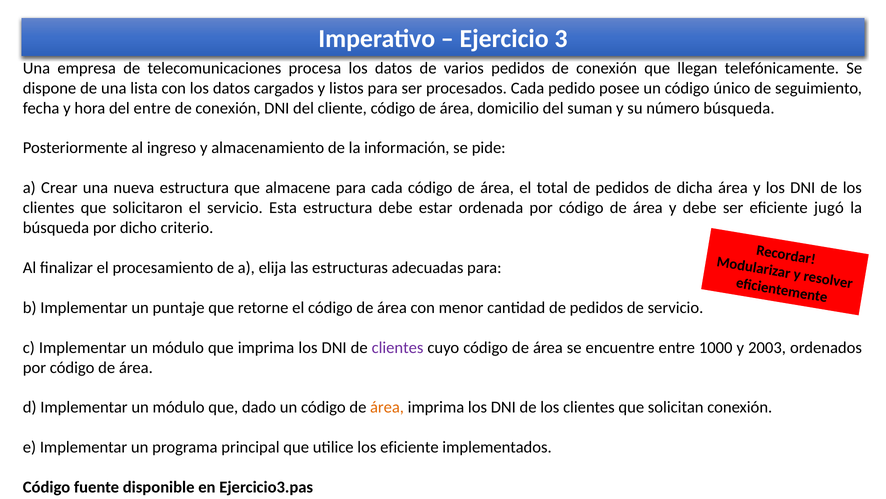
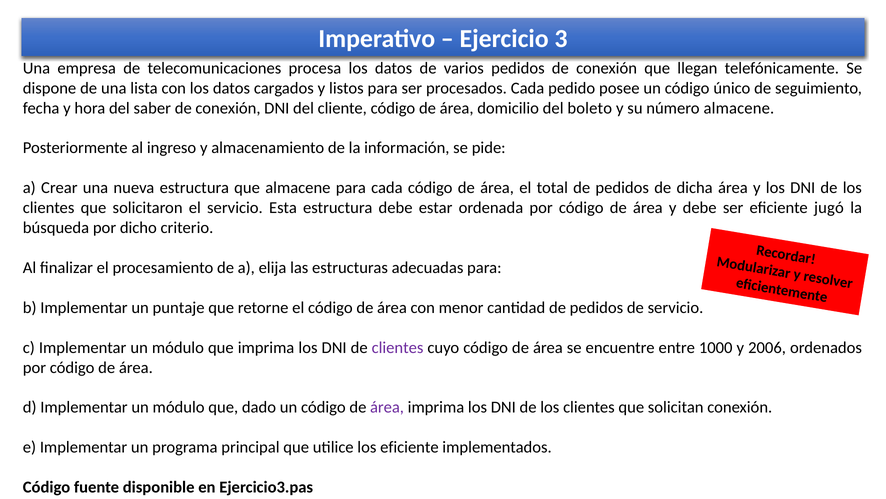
del entre: entre -> saber (152, 108)
suman: suman -> boleto (590, 108)
número búsqueda: búsqueda -> almacene (739, 108)
2003: 2003 -> 2006 (767, 347)
área colour: orange -> purple (387, 407)
